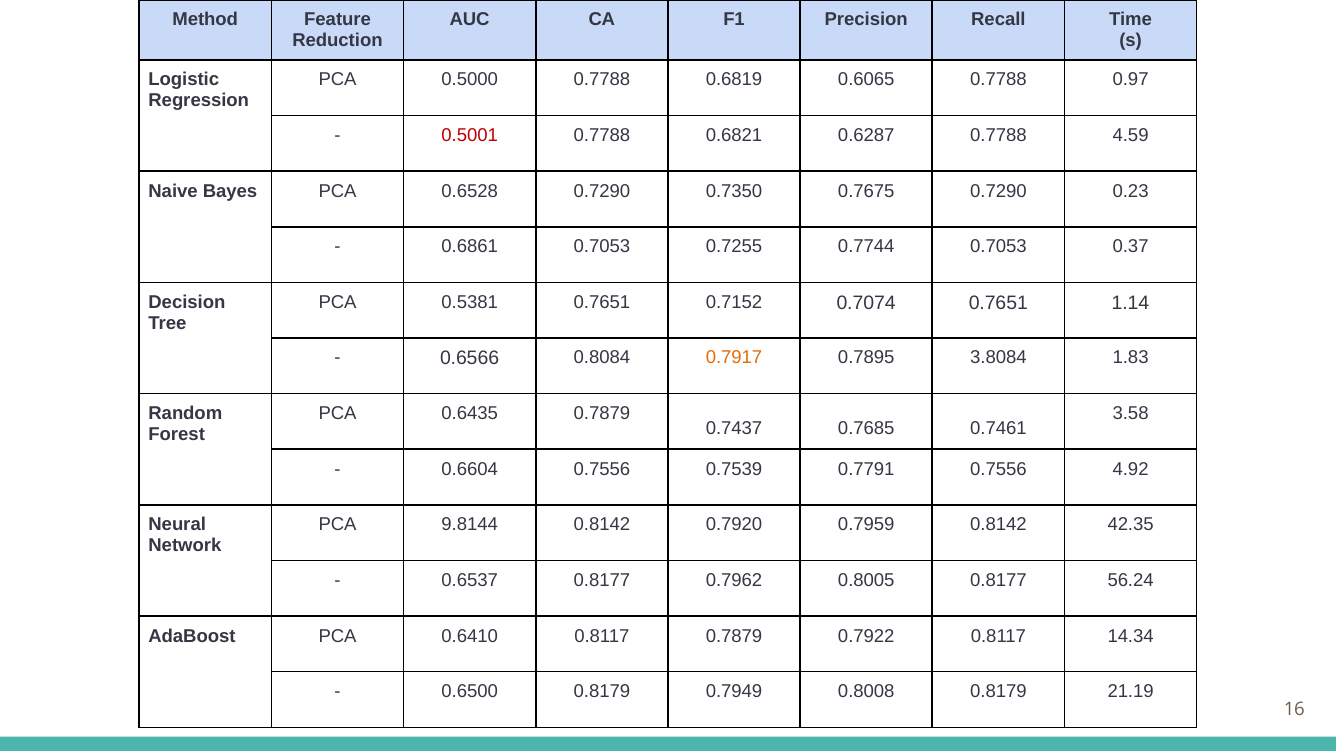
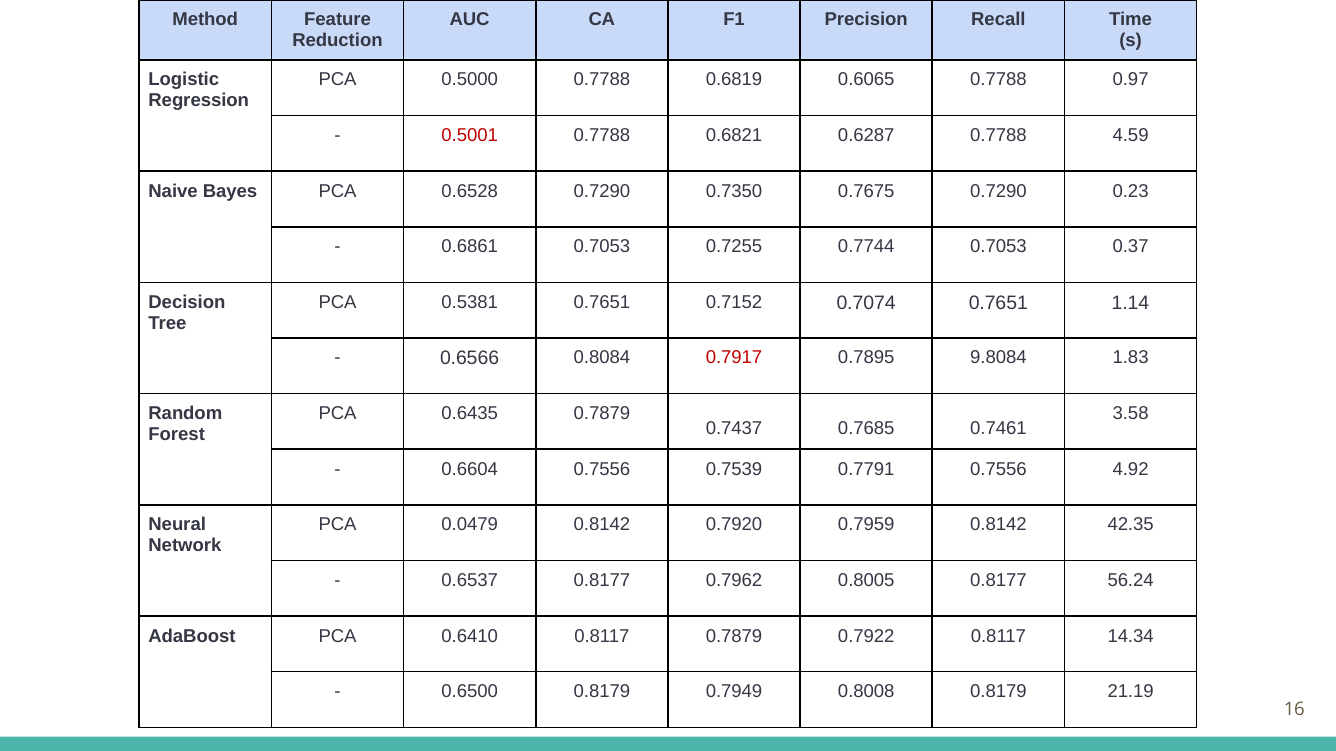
0.7917 colour: orange -> red (734, 358)
3.8084: 3.8084 -> 9.8084 (998, 358)
9.8144: 9.8144 -> 0.0479 (470, 525)
